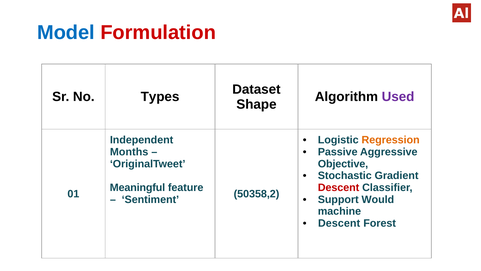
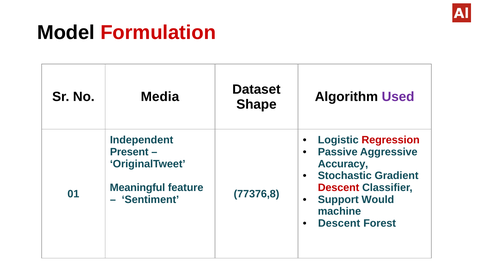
Model colour: blue -> black (66, 33)
Types: Types -> Media (160, 97)
Regression colour: orange -> red (391, 140)
Months: Months -> Present (129, 152)
Objective: Objective -> Accuracy (343, 164)
50358,2: 50358,2 -> 77376,8 (256, 194)
